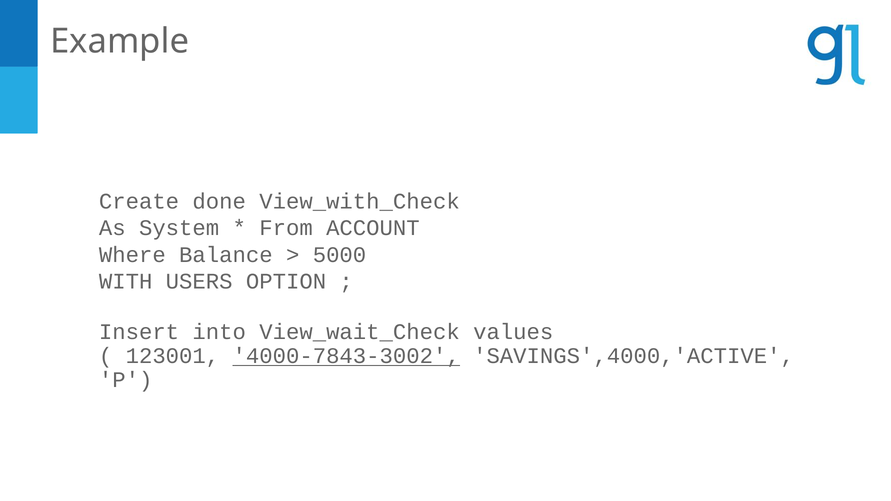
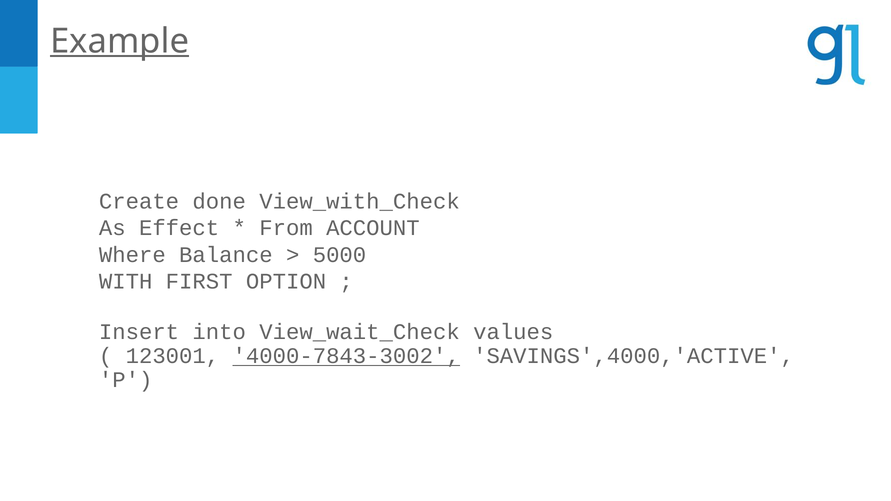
Example underline: none -> present (120, 41)
System: System -> Effect (179, 228)
USERS: USERS -> FIRST (199, 282)
